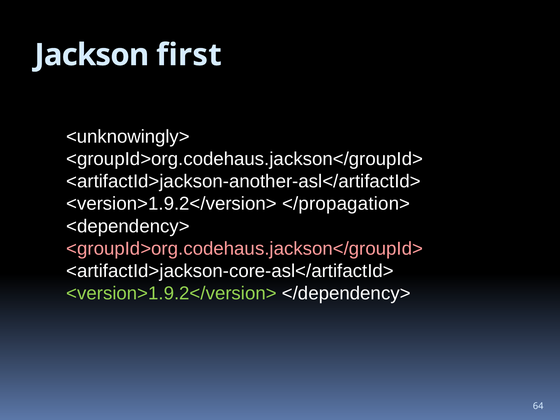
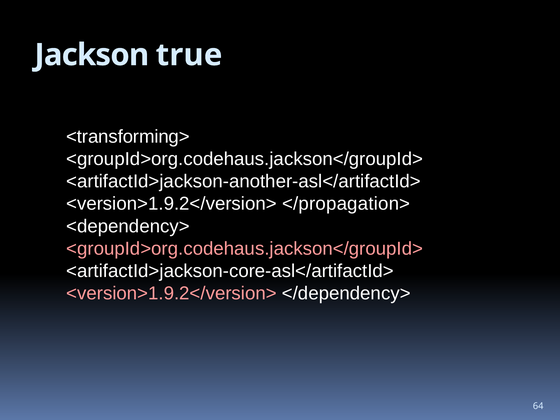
first: first -> true (189, 55)
<unknowingly>: <unknowingly> -> <transforming> (128, 137)
<version>1.9.2</version> colour: light green -> pink (171, 293)
